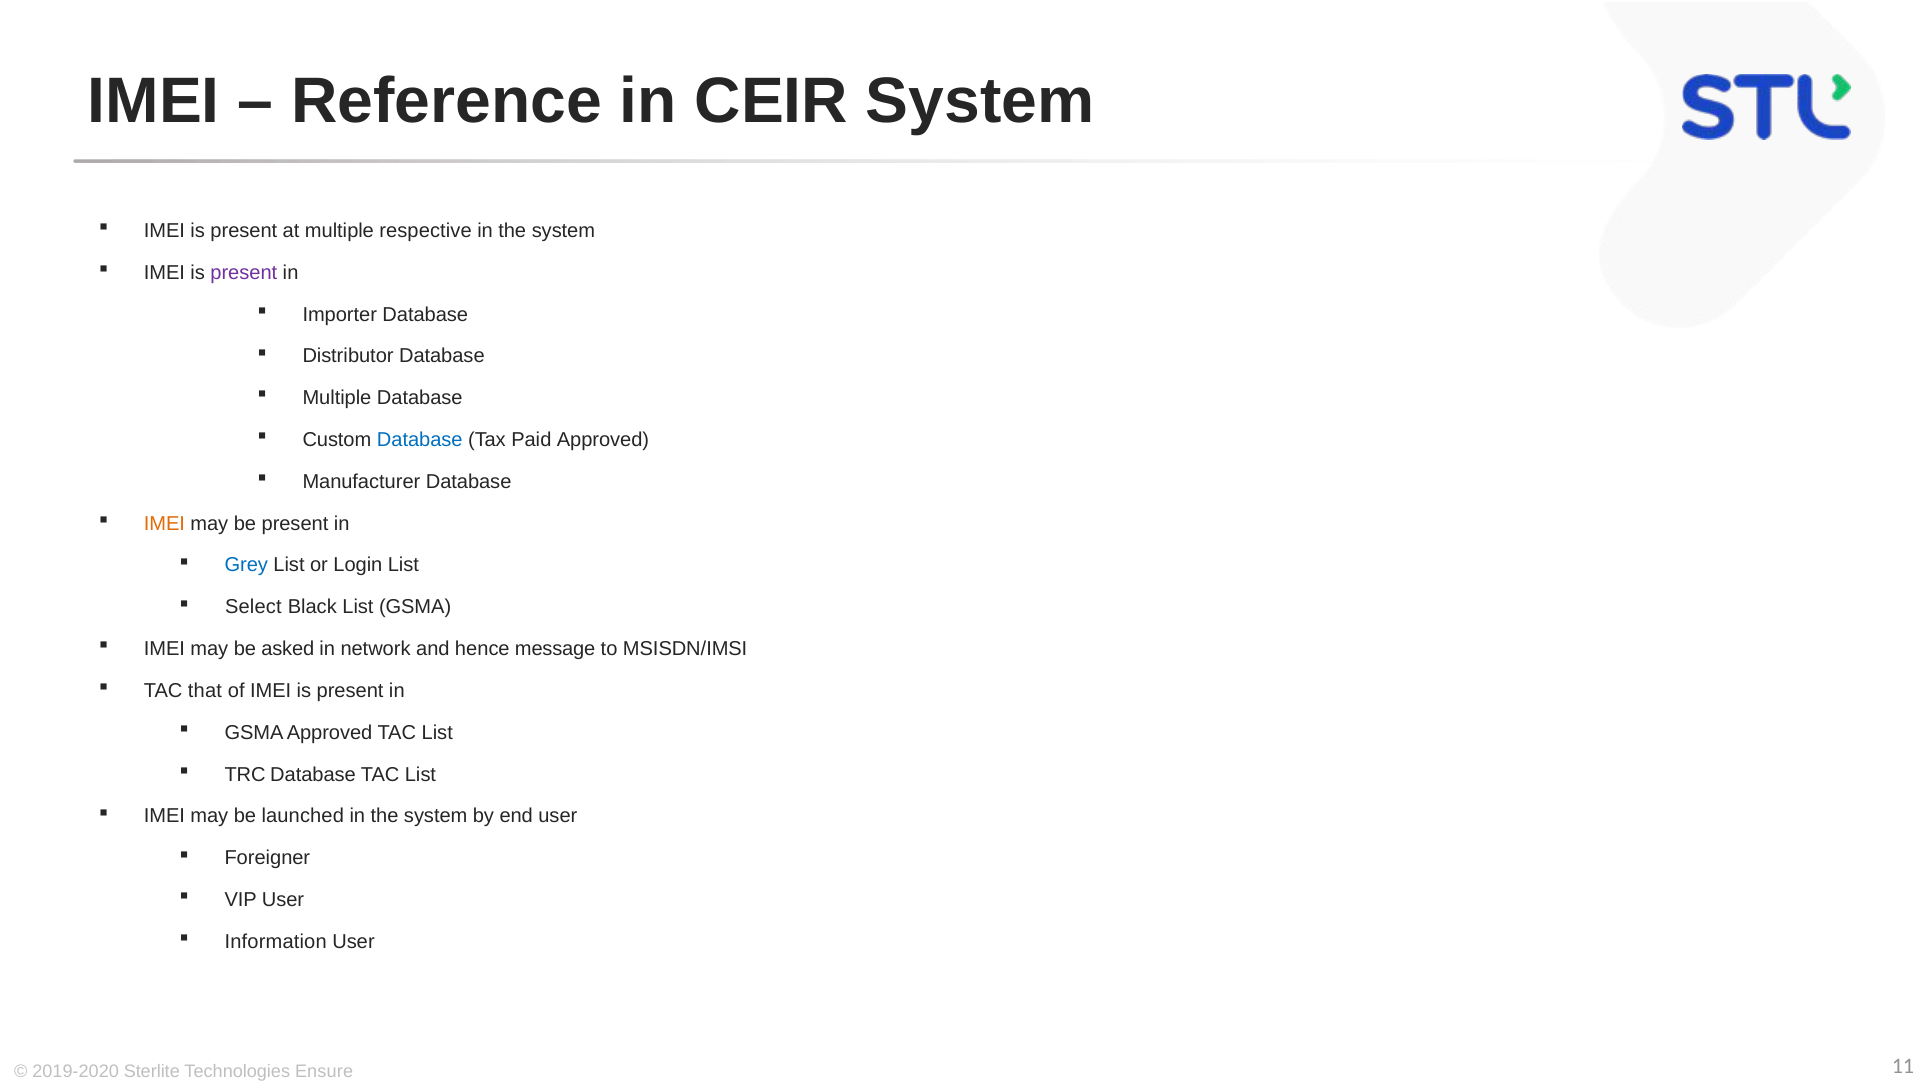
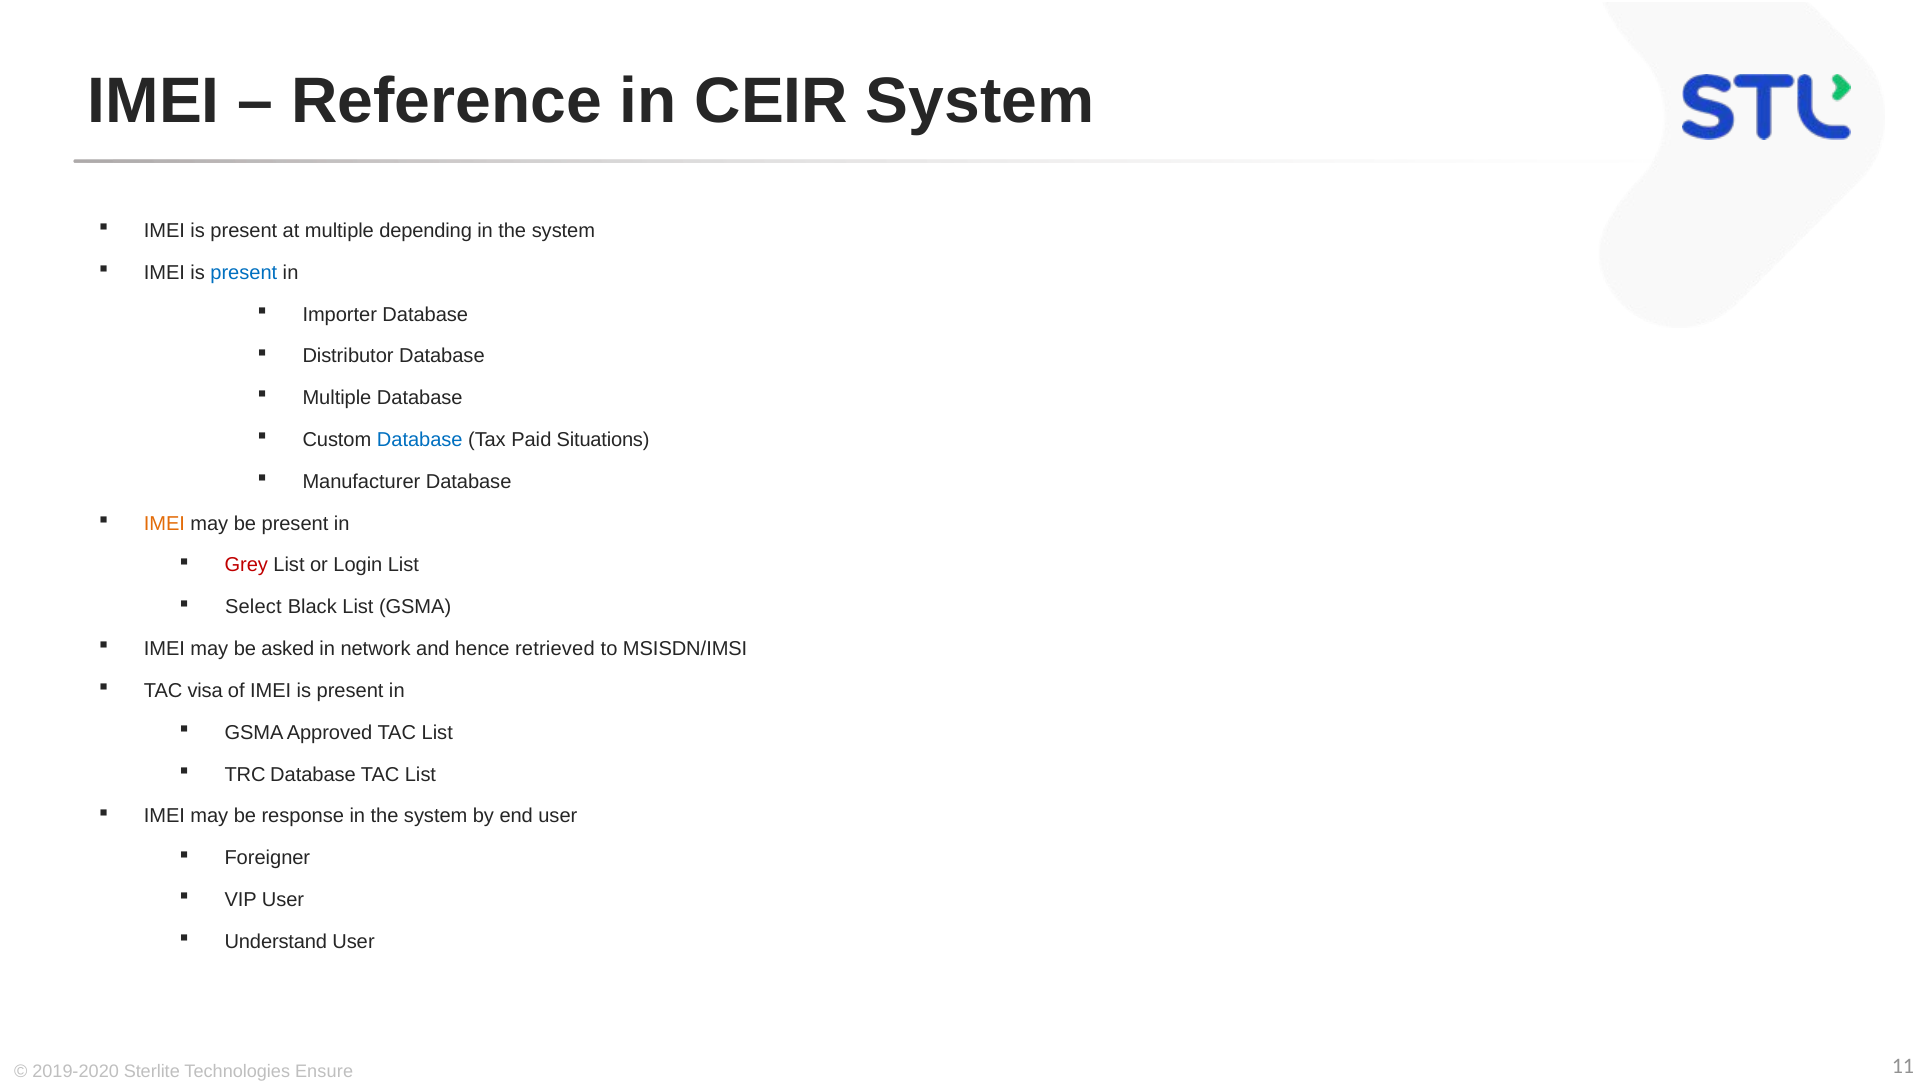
respective: respective -> depending (426, 231)
present colour: purple -> blue (244, 273)
Paid Approved: Approved -> Situations (603, 440)
Grey colour: blue -> red (246, 565)
message: message -> retrieved (555, 649)
that: that -> visa (205, 691)
launched: launched -> response (303, 816)
Information: Information -> Understand (276, 942)
